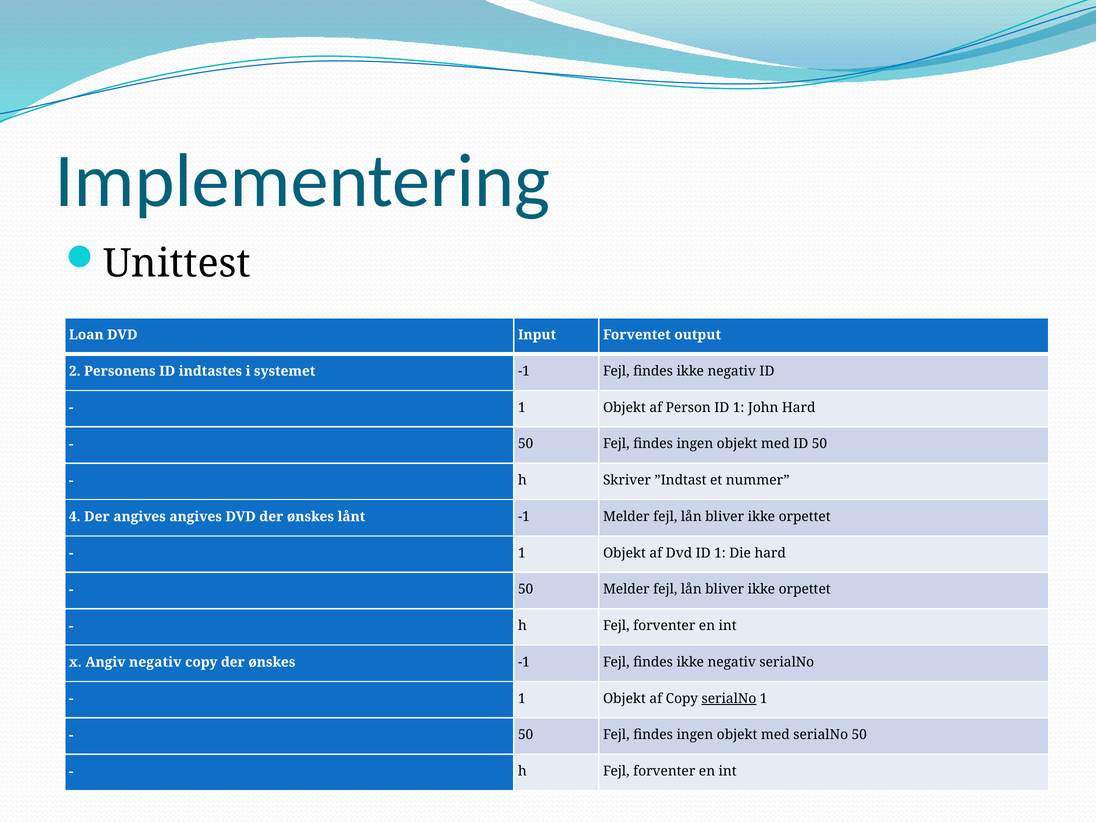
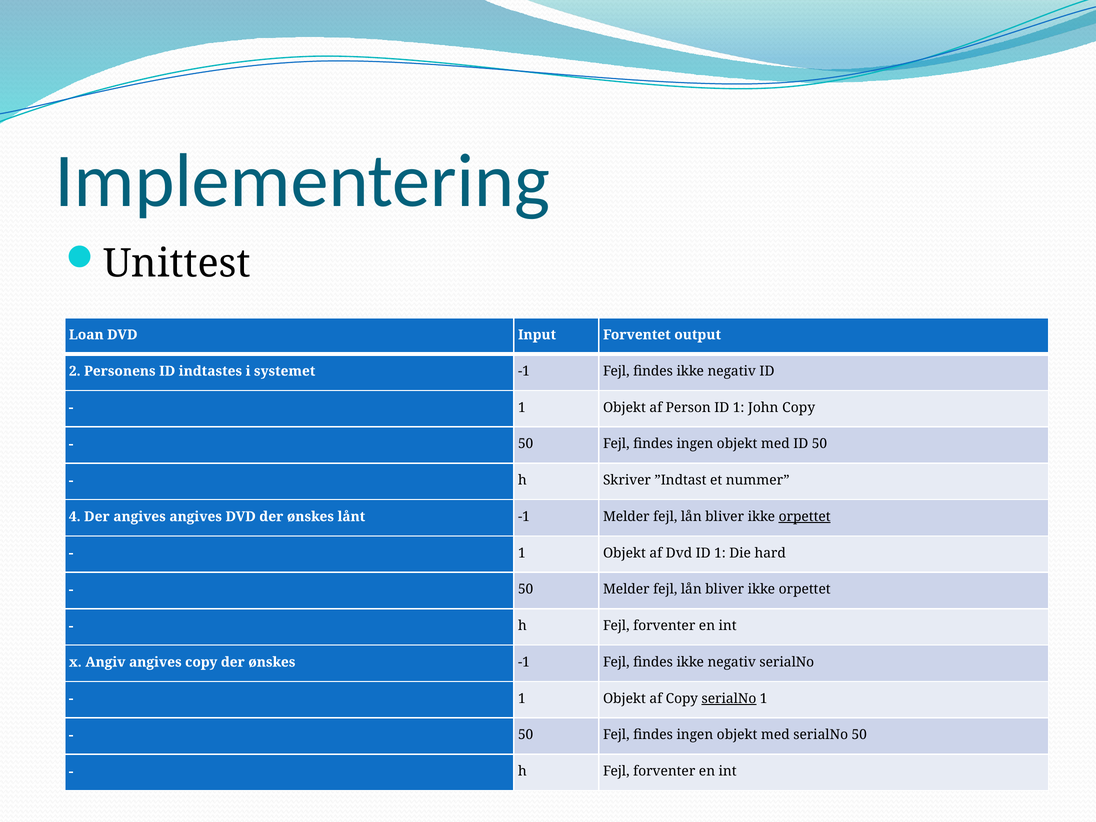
John Hard: Hard -> Copy (799, 408)
orpettet underline: none -> present (805, 517)
Angiv negativ: negativ -> angives (155, 662)
